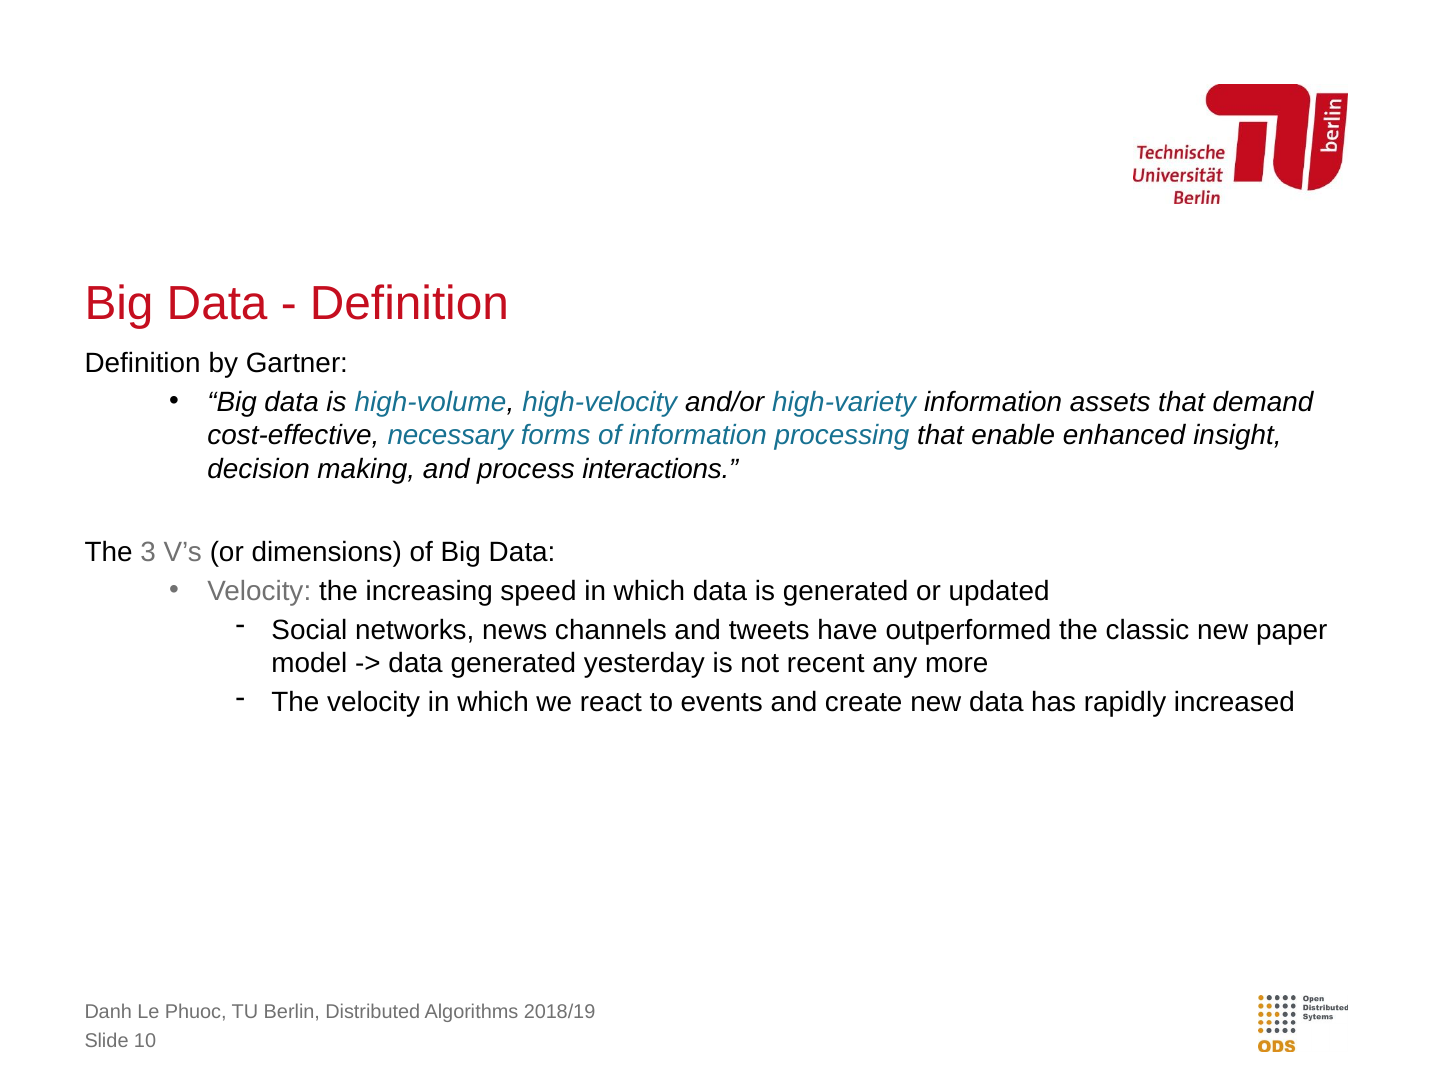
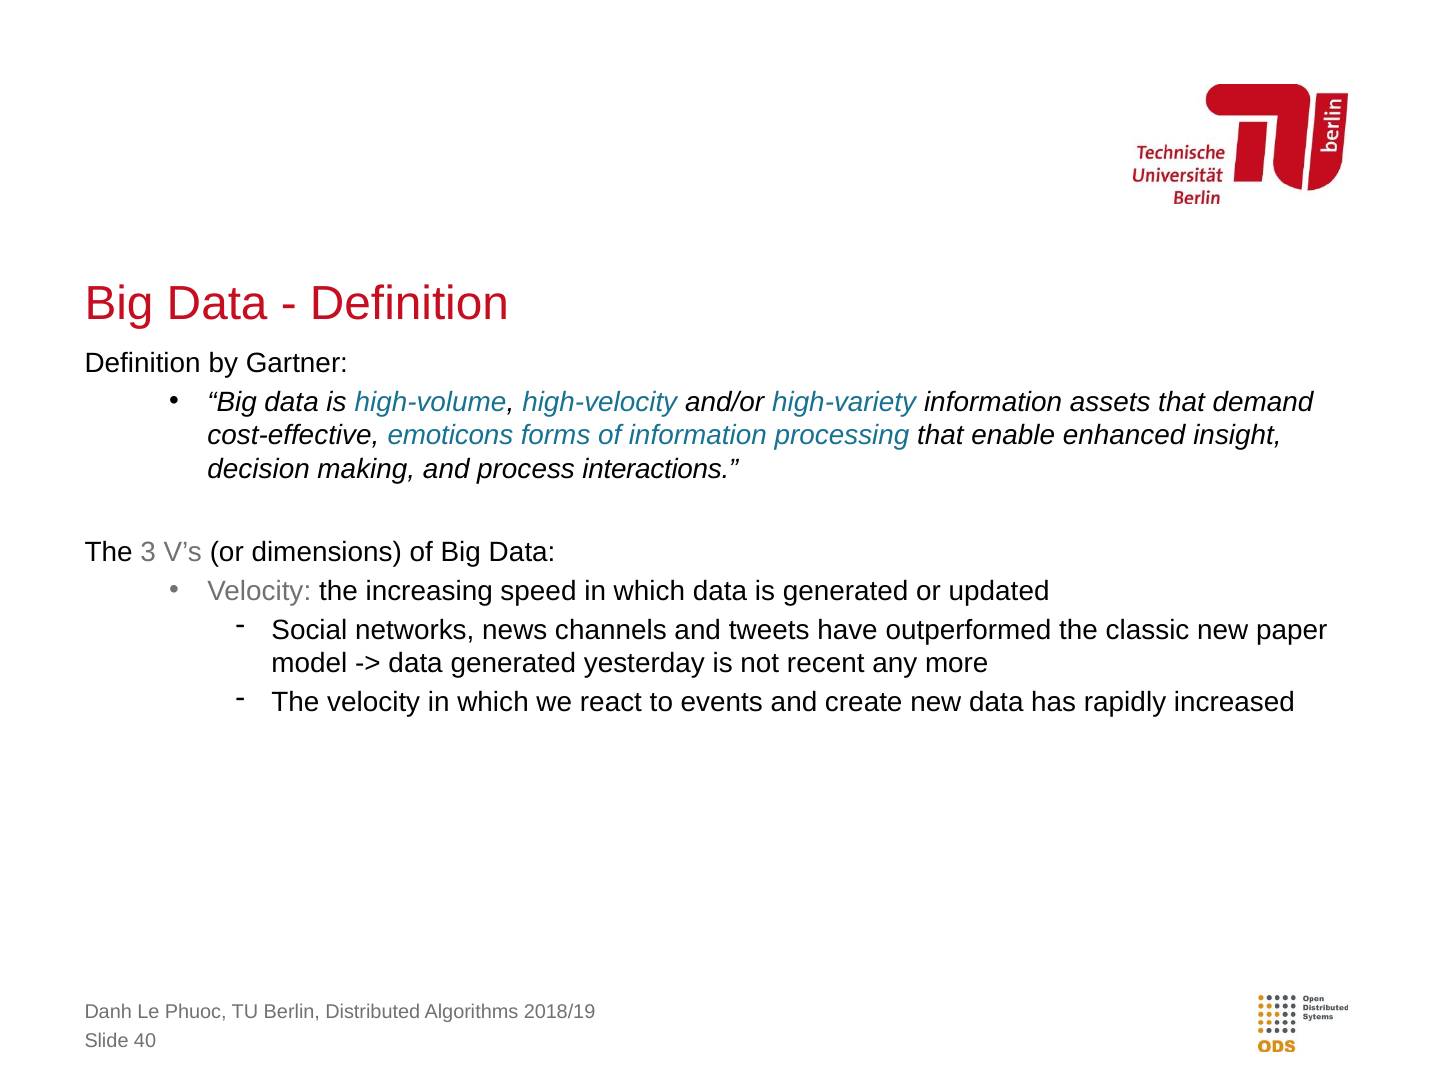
necessary: necessary -> emoticons (450, 436)
10: 10 -> 40 (145, 1041)
